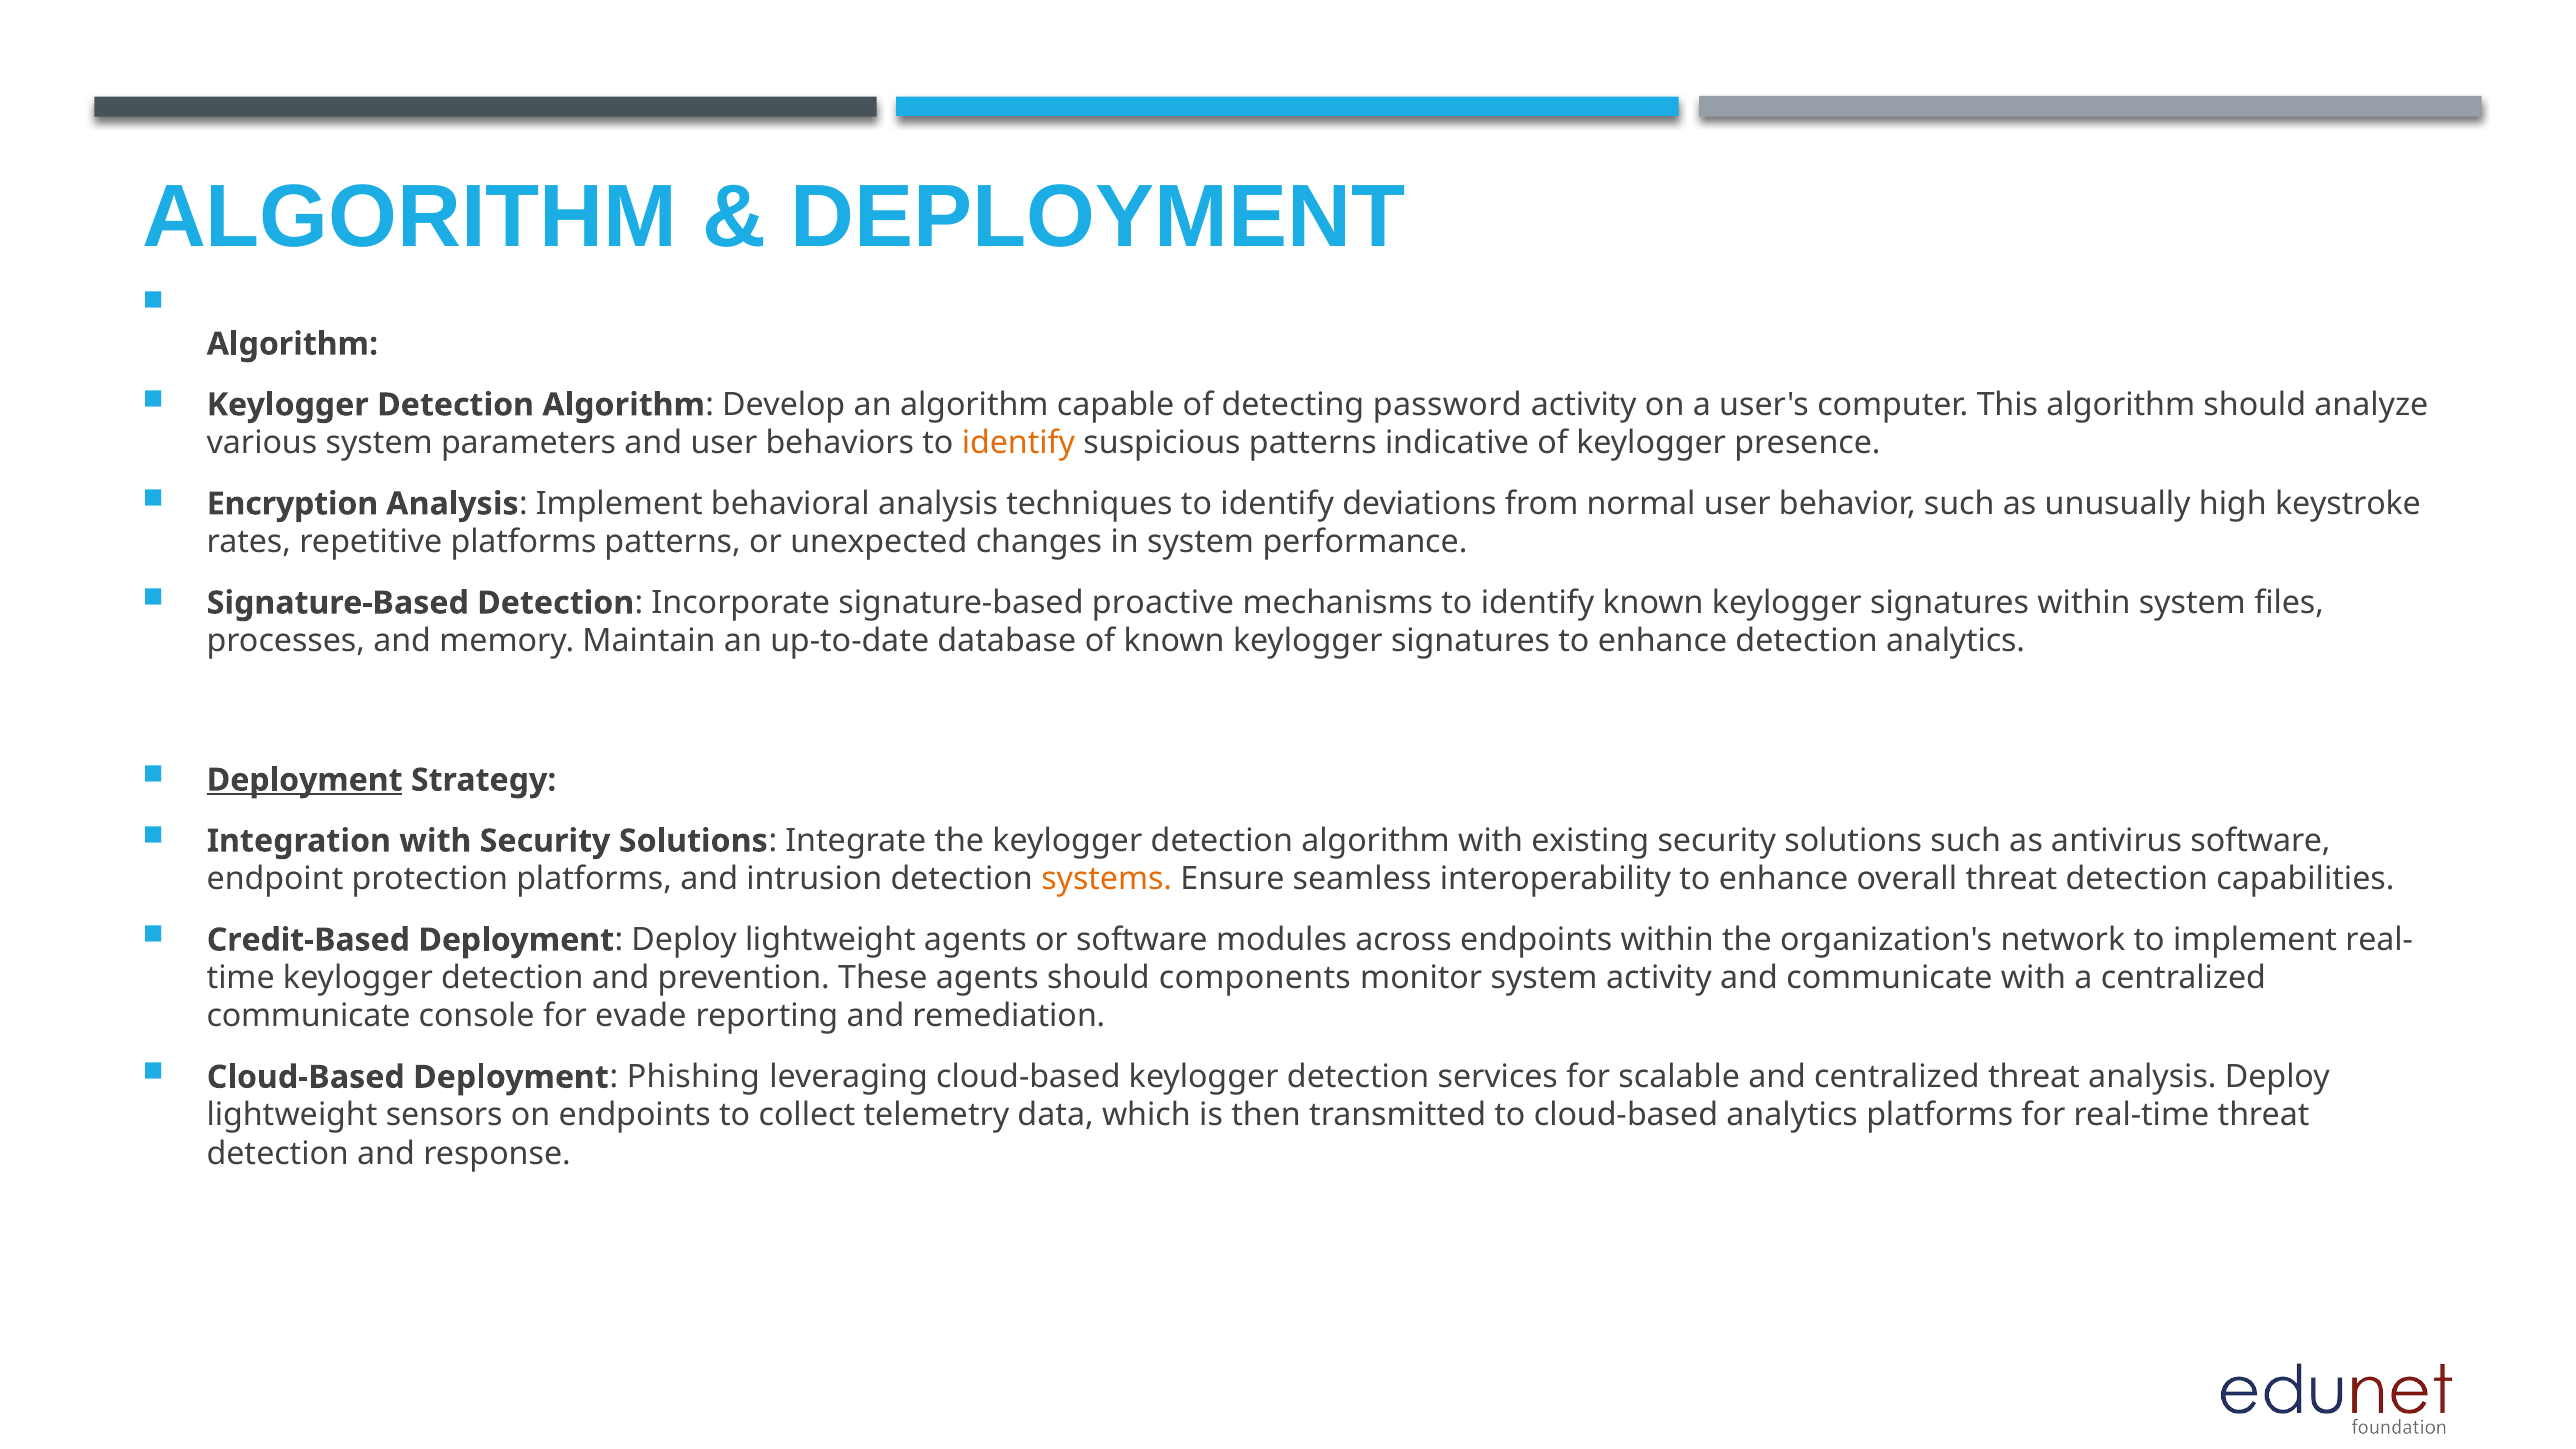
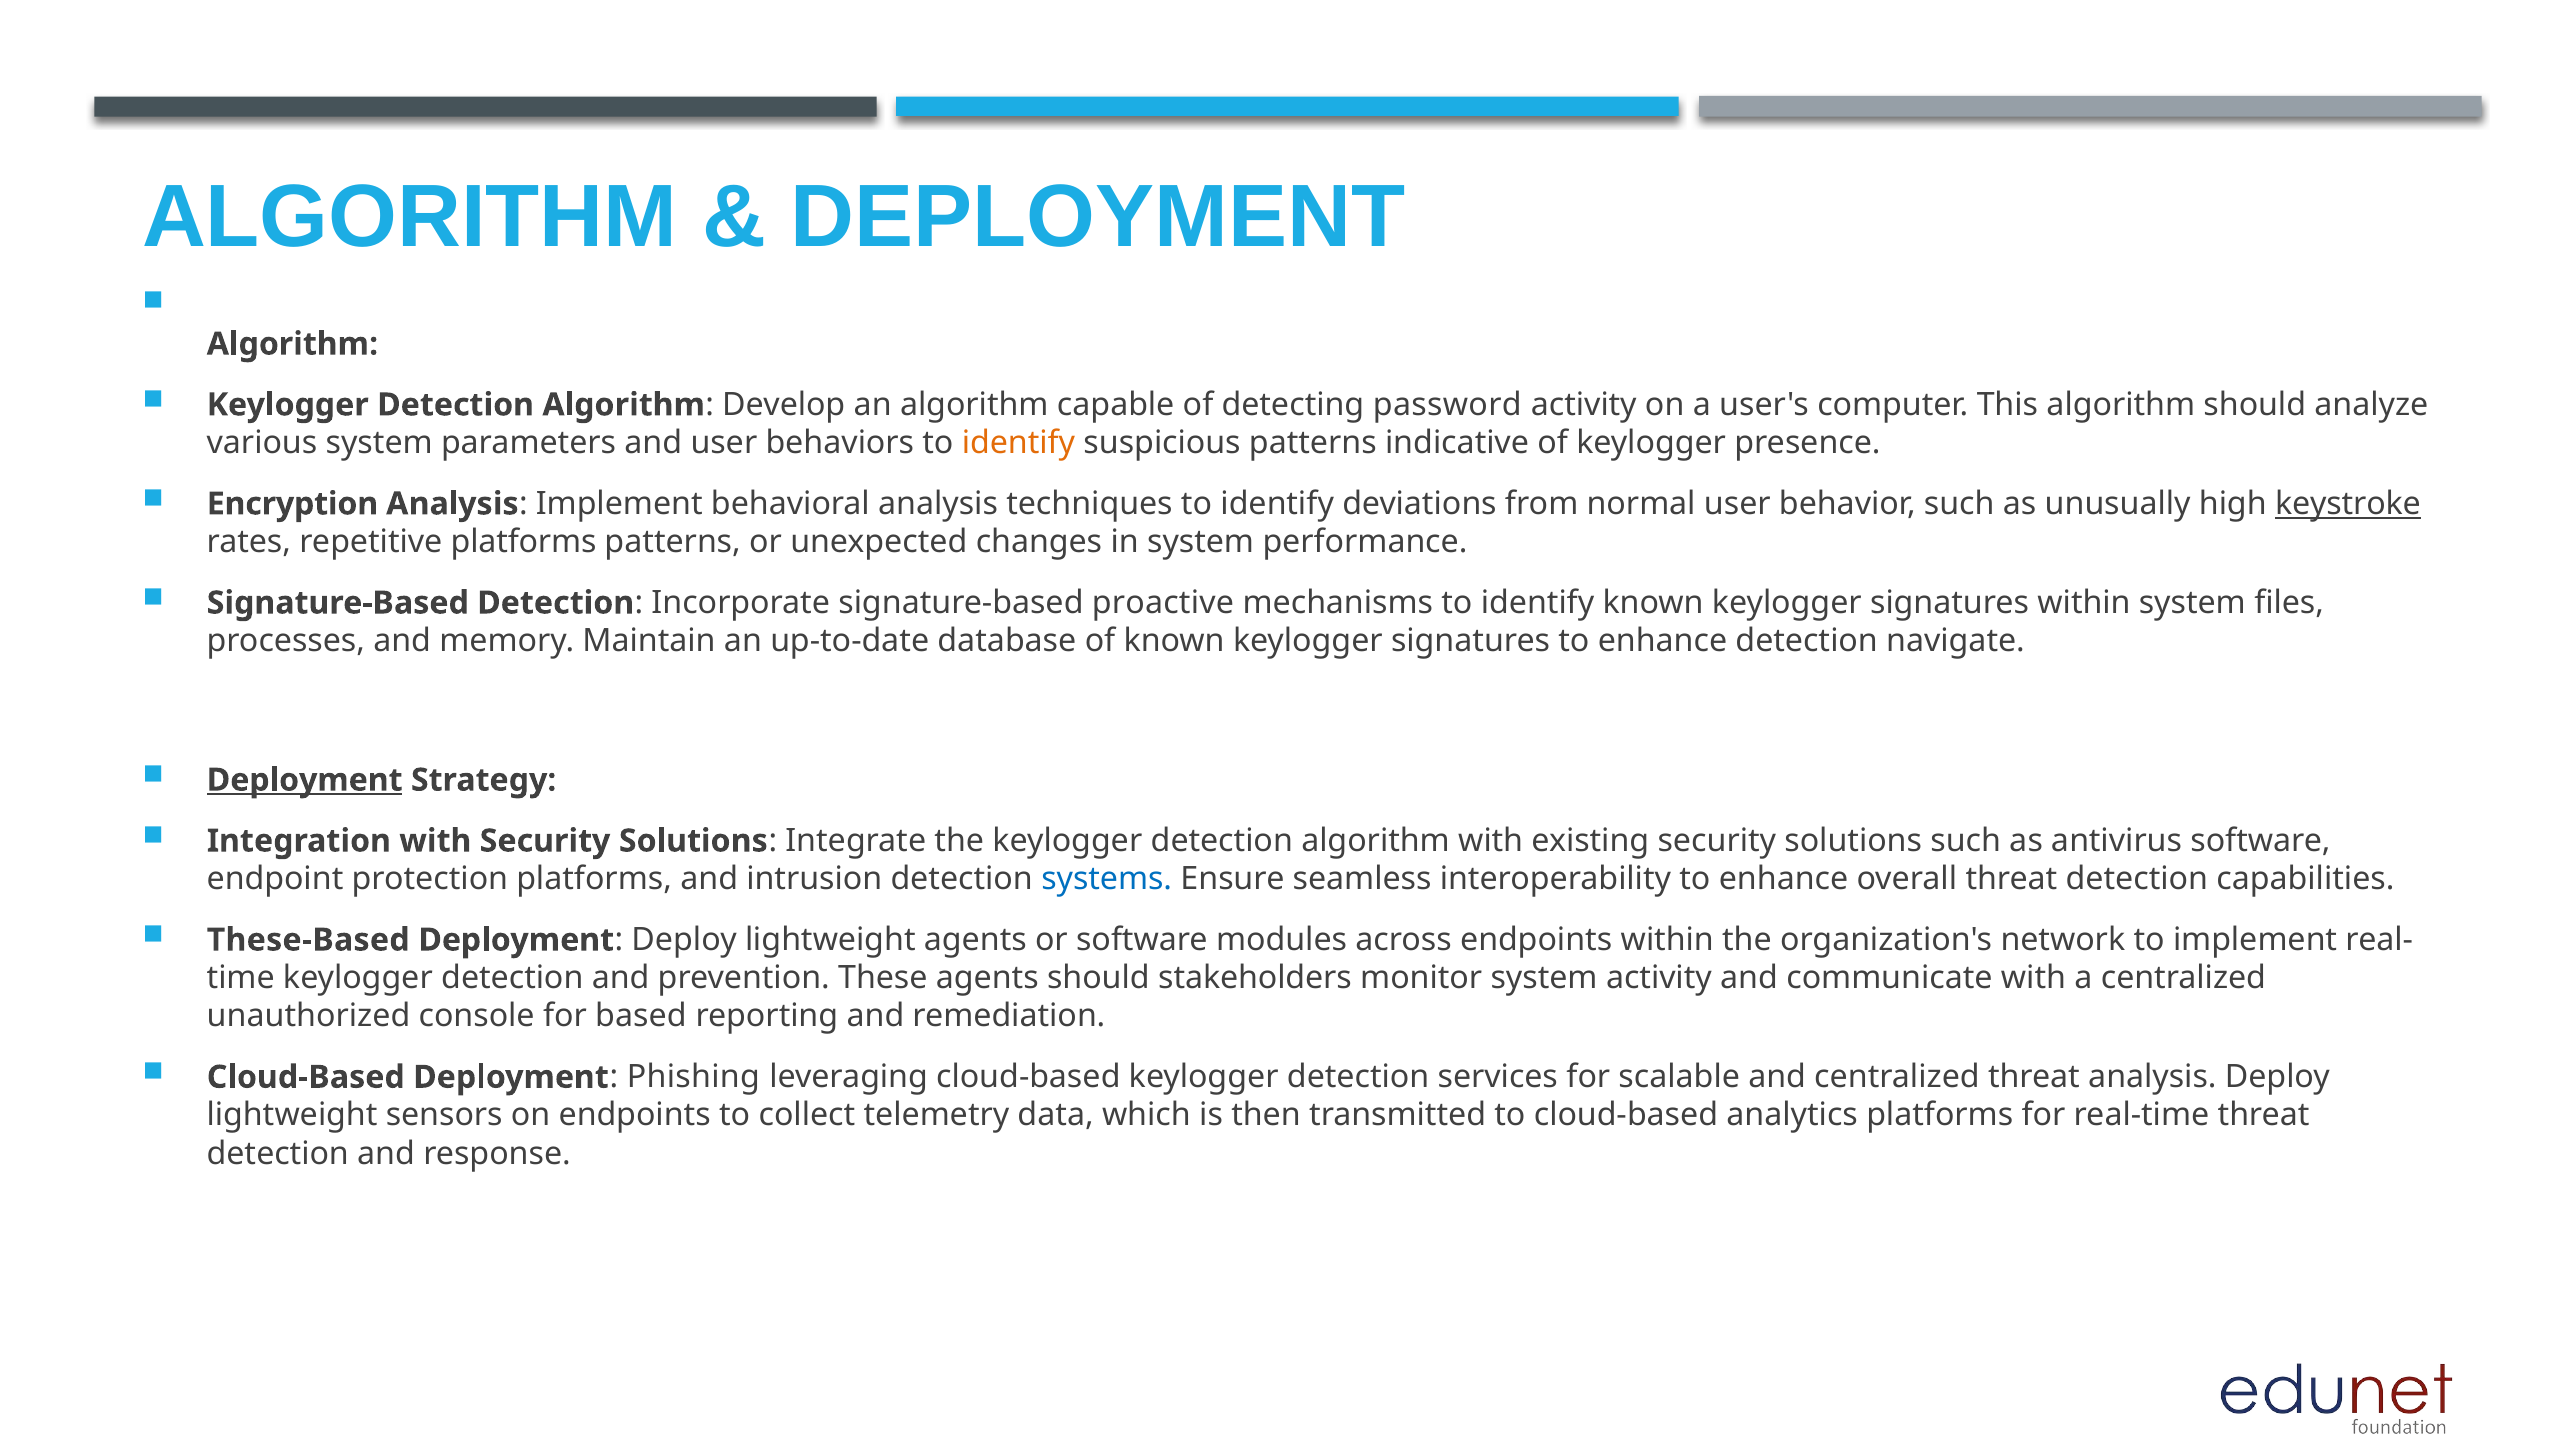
keystroke underline: none -> present (2348, 504)
detection analytics: analytics -> navigate (1956, 641)
systems colour: orange -> blue (1107, 879)
Credit-Based: Credit-Based -> These-Based (308, 940)
components: components -> stakeholders (1255, 978)
communicate: communicate -> unauthorized (309, 1016)
evade: evade -> based (641, 1016)
